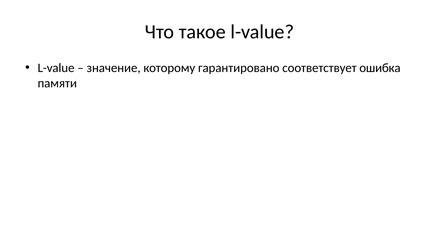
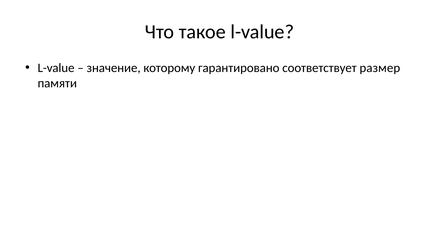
ошибка: ошибка -> размер (380, 68)
